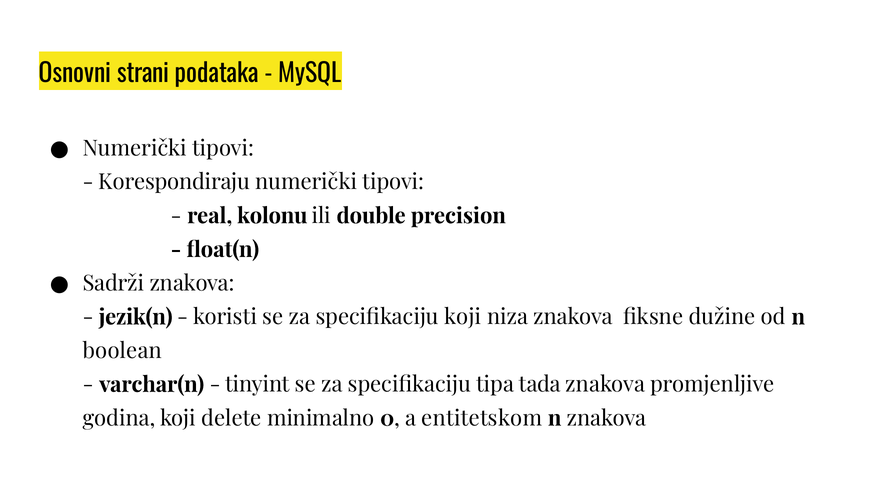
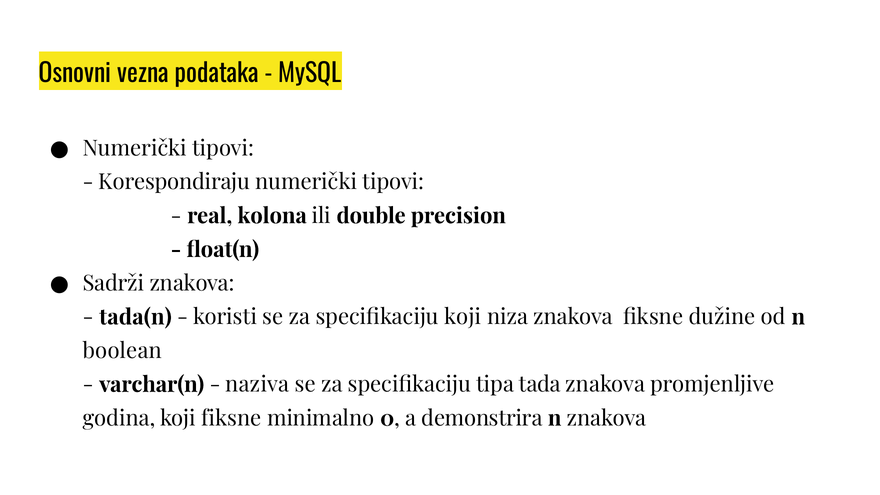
strani: strani -> vezna (143, 74)
kolonu: kolonu -> kolona (272, 216)
jezik(n: jezik(n -> tada(n (135, 317)
tinyint: tinyint -> naziva (257, 385)
koji delete: delete -> fiksne (231, 418)
entitetskom: entitetskom -> demonstrira (482, 418)
